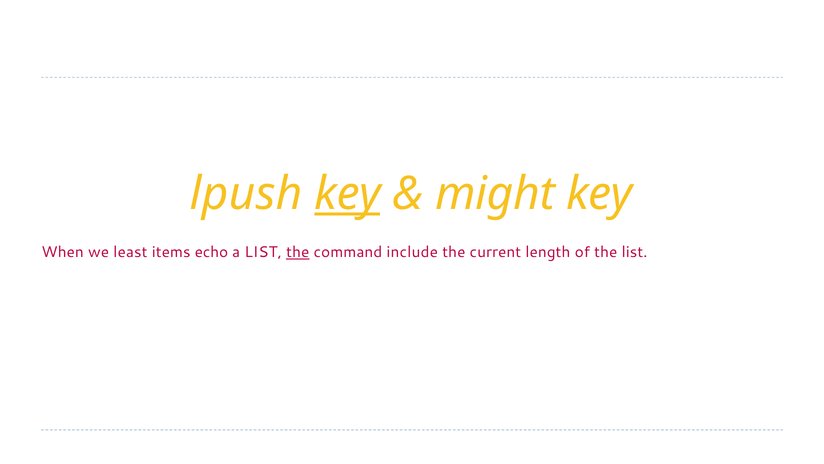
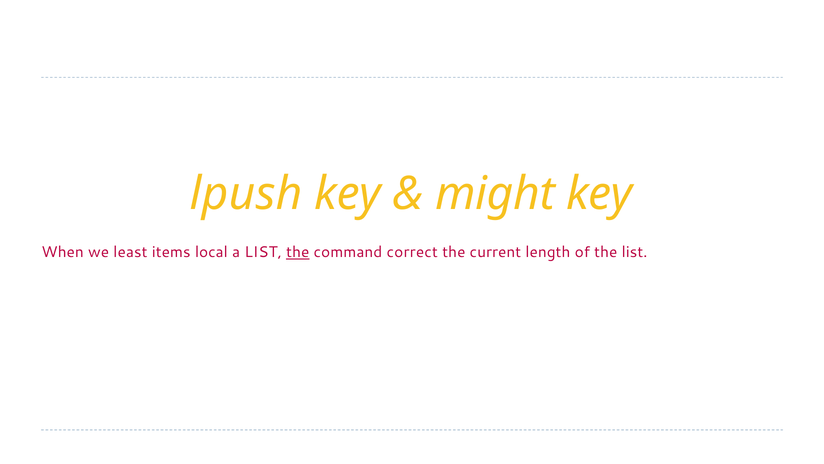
key underline: present -> none (348, 194)
echo: echo -> local (211, 252)
include: include -> correct (412, 252)
